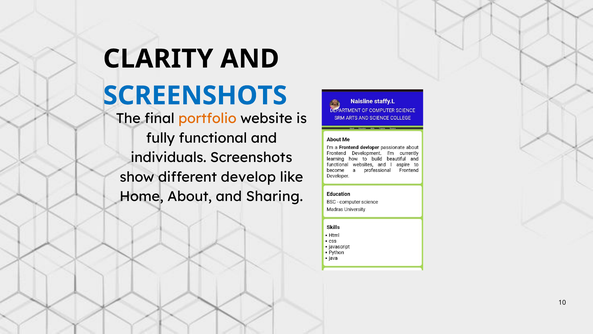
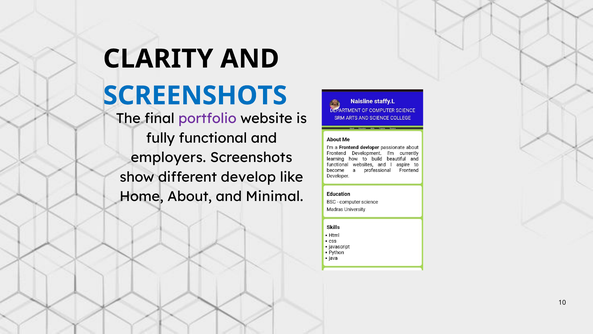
portfolio colour: orange -> purple (207, 118)
individuals: individuals -> employers (168, 157)
Sharing: Sharing -> Minimal (274, 196)
